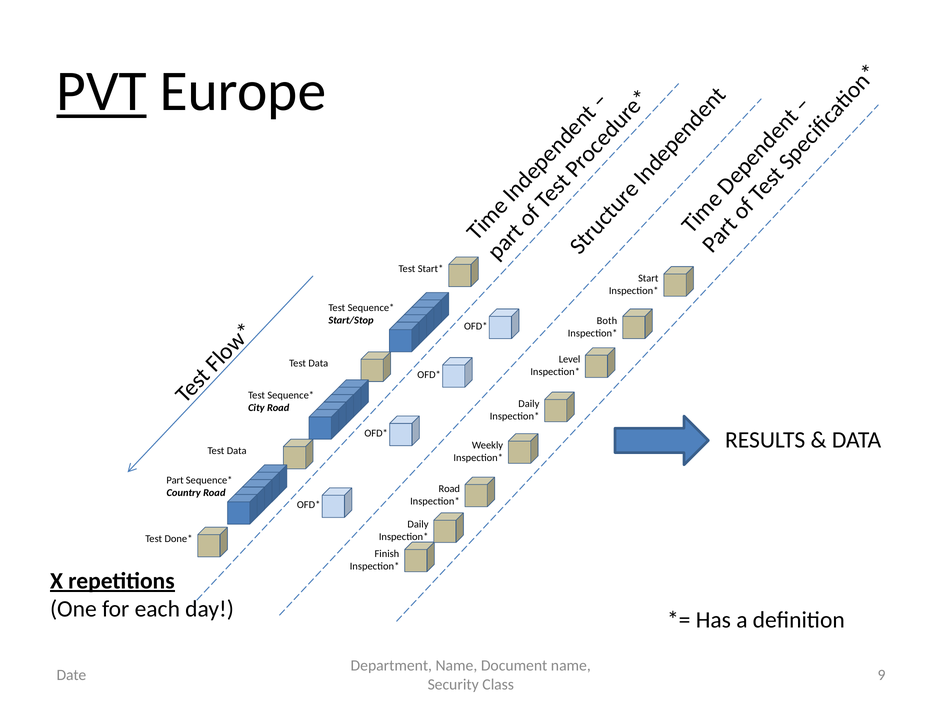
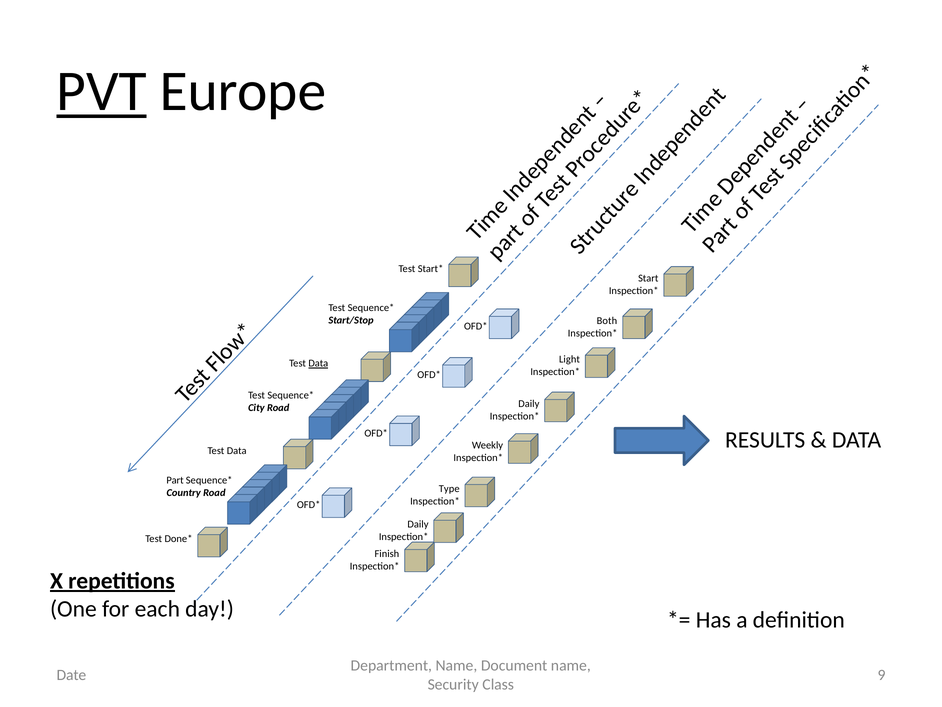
Level: Level -> Light (569, 359)
Data underline: none -> present (318, 363)
Road: Road -> Type (449, 488)
